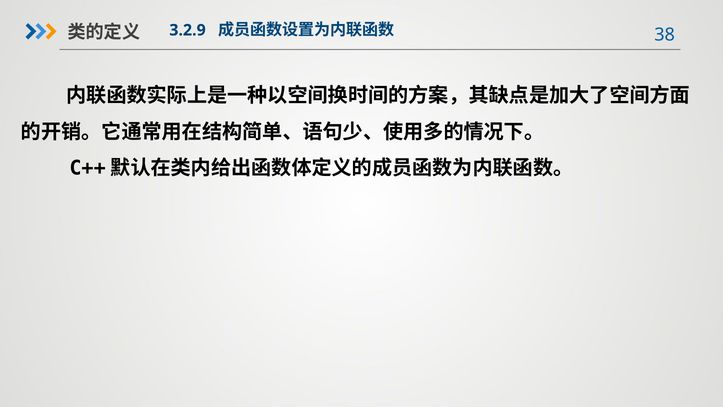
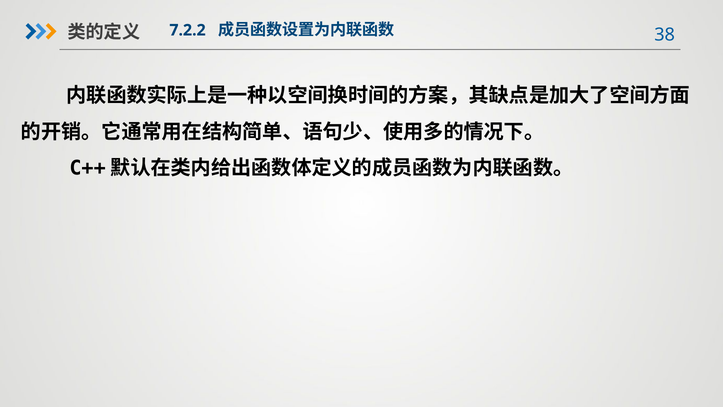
3.2.9: 3.2.9 -> 7.2.2 (188, 30)
